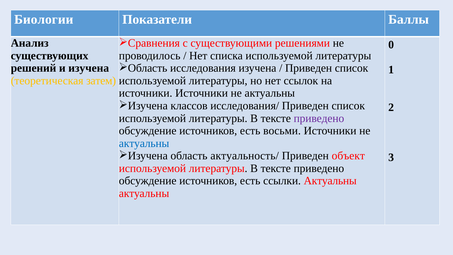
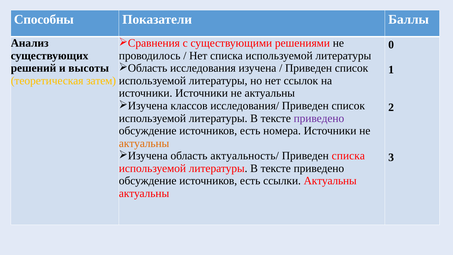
Биологии: Биологии -> Способны (44, 19)
и изучена: изучена -> высоты (89, 68)
восьми: восьми -> номера (282, 131)
актуальны colour: blue -> orange (144, 143)
Приведен объект: объект -> списка (348, 156)
